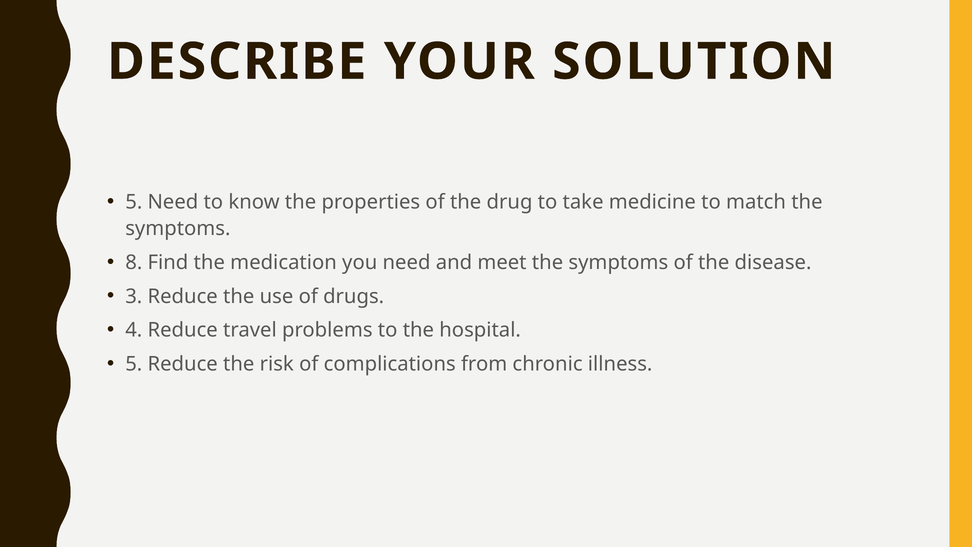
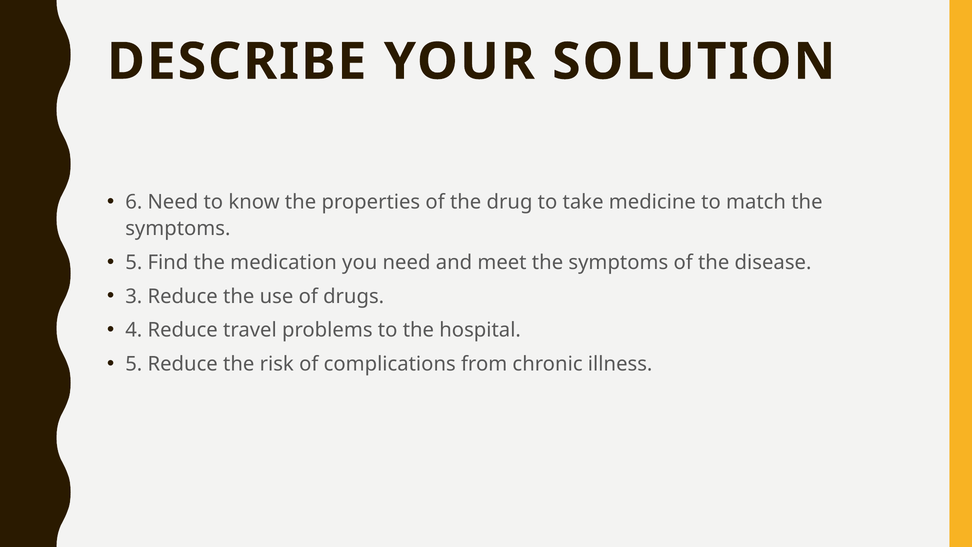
5: 5 -> 6 (134, 202)
8: 8 -> 5 (134, 262)
